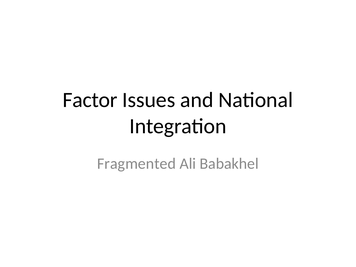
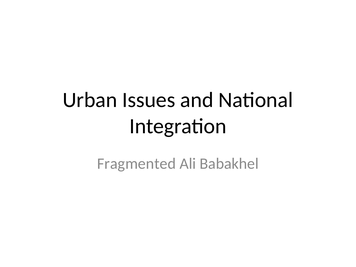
Factor: Factor -> Urban (90, 100)
